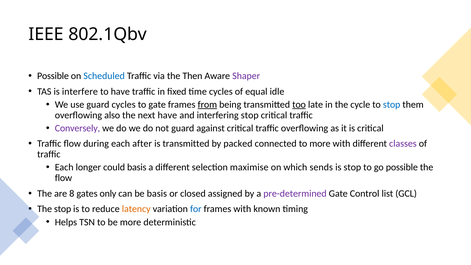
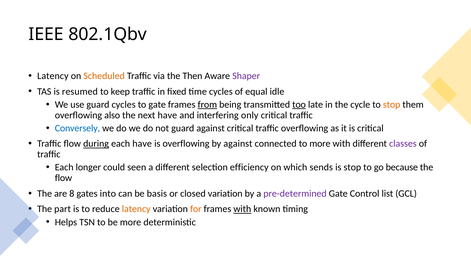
Possible: Possible -> Latency (53, 76)
Scheduled colour: blue -> orange (104, 76)
interfere: interfere -> resumed (80, 91)
to have: have -> keep (120, 91)
stop colour: blue -> orange (392, 104)
interfering stop: stop -> only (250, 115)
Conversely colour: purple -> blue (77, 128)
during underline: none -> present (96, 144)
each after: after -> have (142, 144)
is transmitted: transmitted -> overflowing (186, 144)
by packed: packed -> against (238, 144)
could basis: basis -> seen (137, 167)
maximise: maximise -> efficiency (249, 167)
go possible: possible -> because (402, 167)
only: only -> into (108, 193)
closed assigned: assigned -> variation (225, 193)
stop: stop -> part (63, 209)
for colour: blue -> orange (196, 209)
with underline: none -> present (242, 209)
